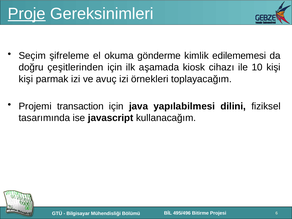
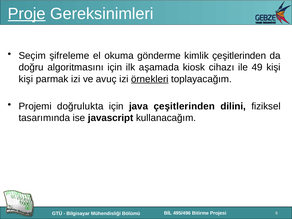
kimlik edilememesi: edilememesi -> çeşitlerinden (239, 56)
çeşitlerinden: çeşitlerinden -> algoritmasını (76, 67)
10: 10 -> 49 (257, 67)
örnekleri underline: none -> present (150, 79)
transaction: transaction -> doğrulukta (80, 106)
java yapılabilmesi: yapılabilmesi -> çeşitlerinden (184, 106)
